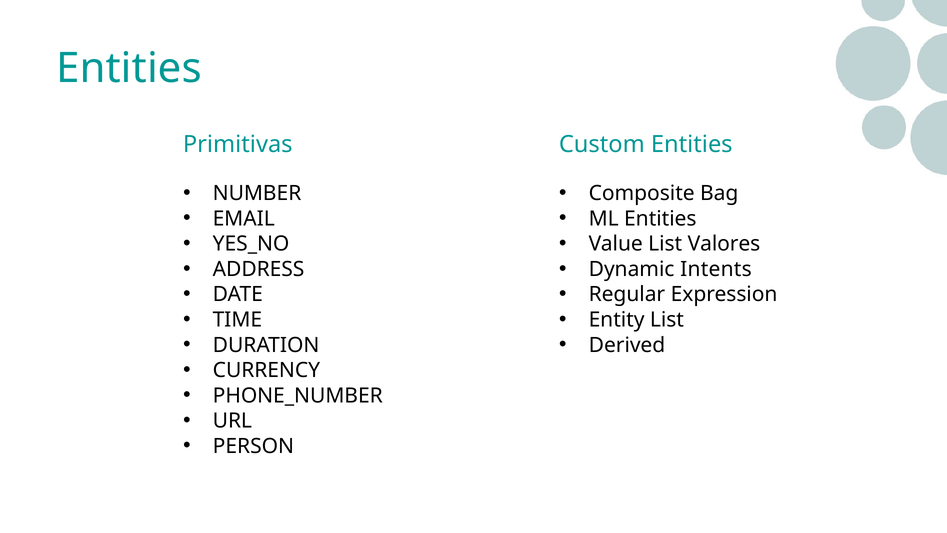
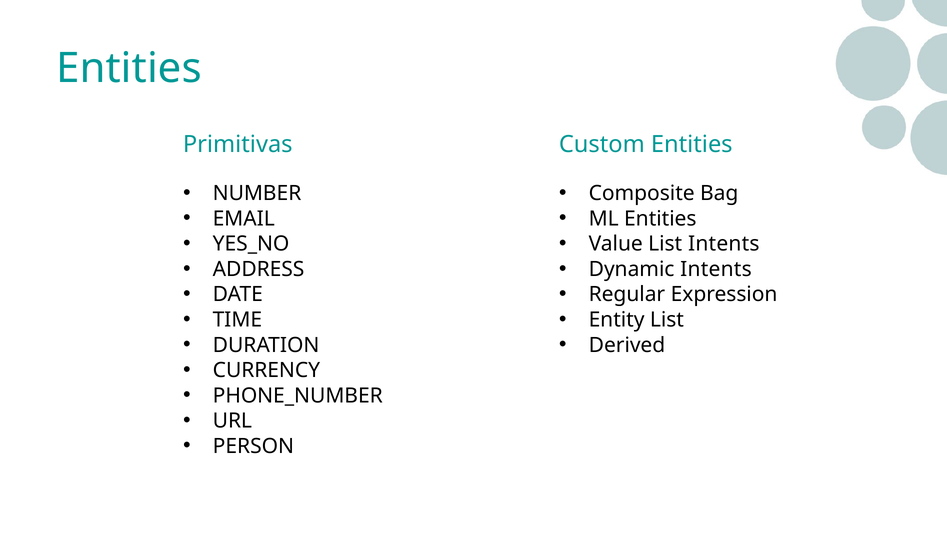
List Valores: Valores -> Intents (724, 244)
